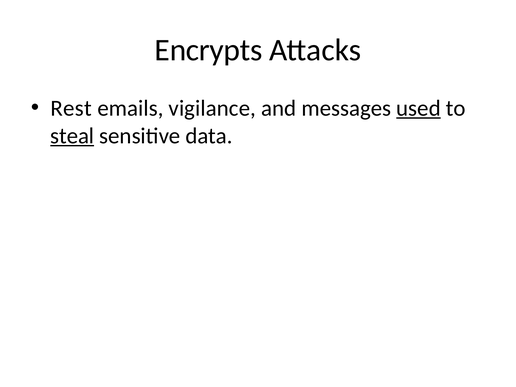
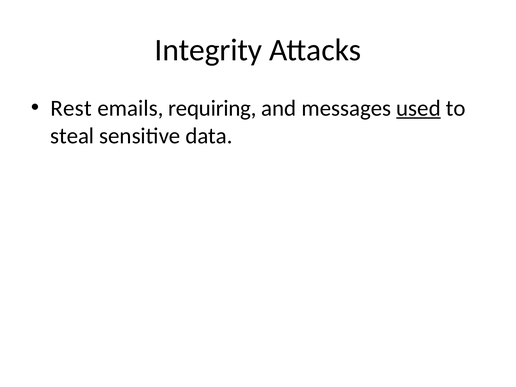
Encrypts: Encrypts -> Integrity (208, 50)
vigilance: vigilance -> requiring (212, 108)
steal underline: present -> none (72, 136)
